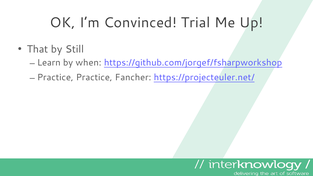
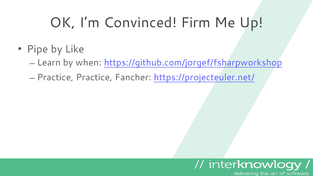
Trial: Trial -> Firm (196, 23)
That: That -> Pipe (37, 49)
Still: Still -> Like (75, 49)
